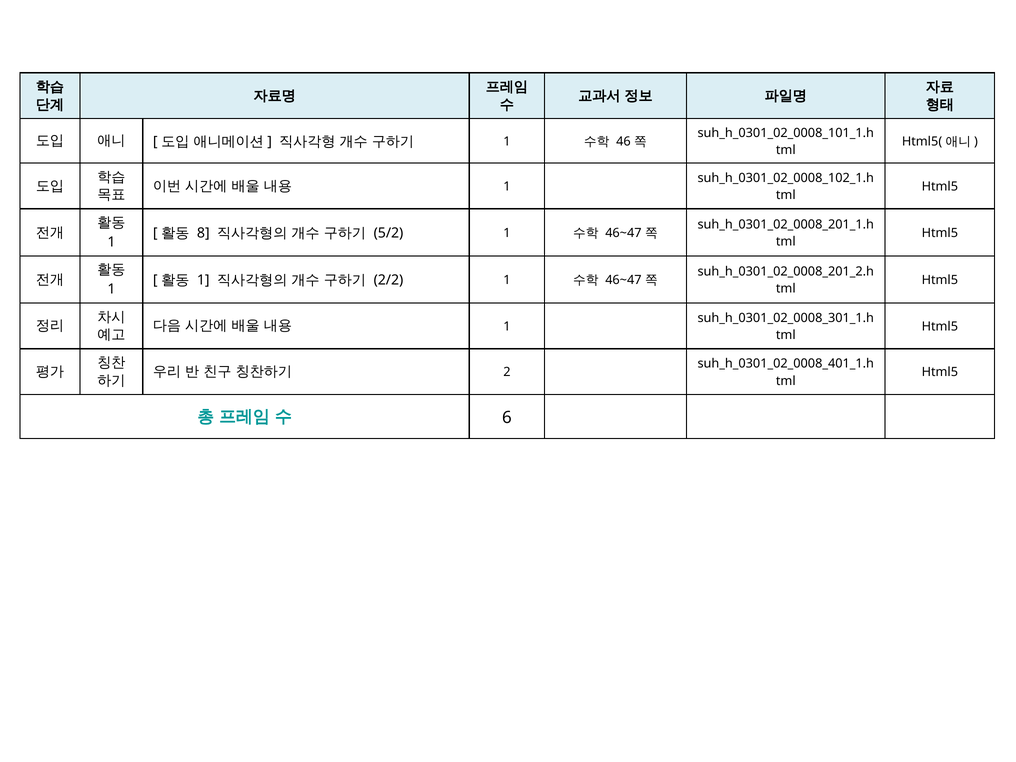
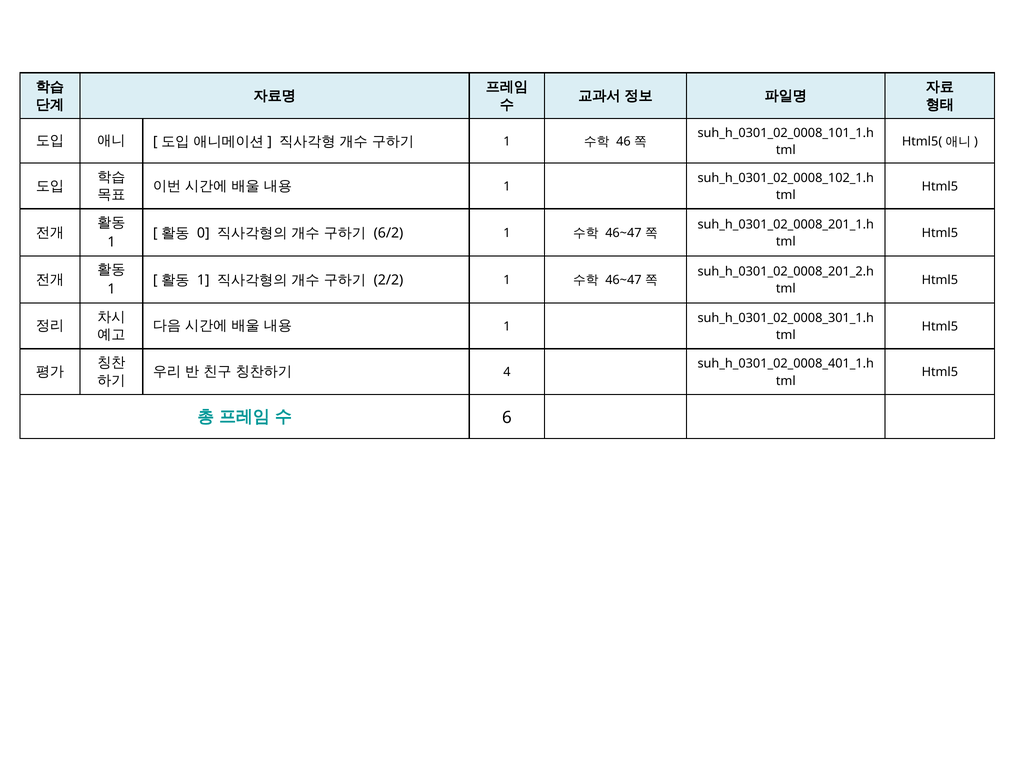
8: 8 -> 0 (203, 233)
5/2: 5/2 -> 6/2 (389, 233)
2: 2 -> 4 (507, 372)
